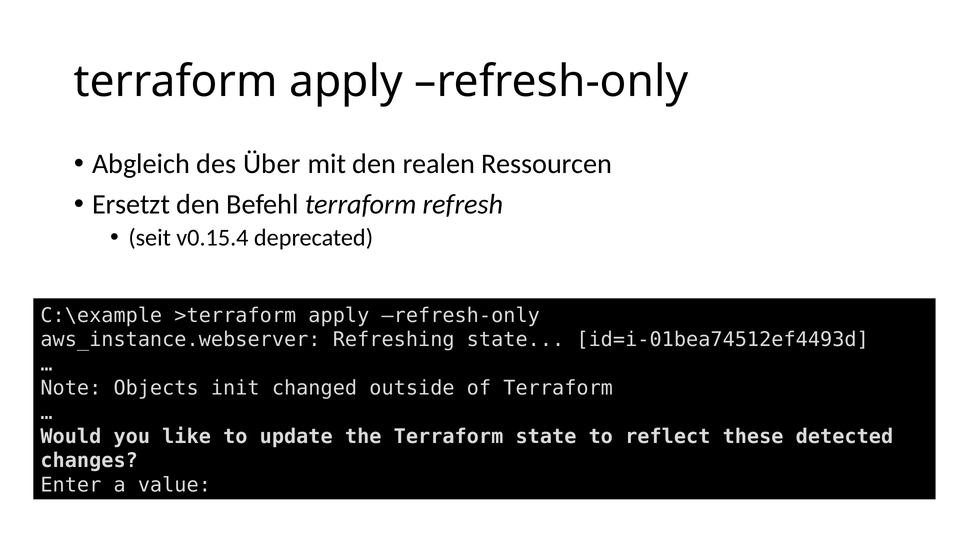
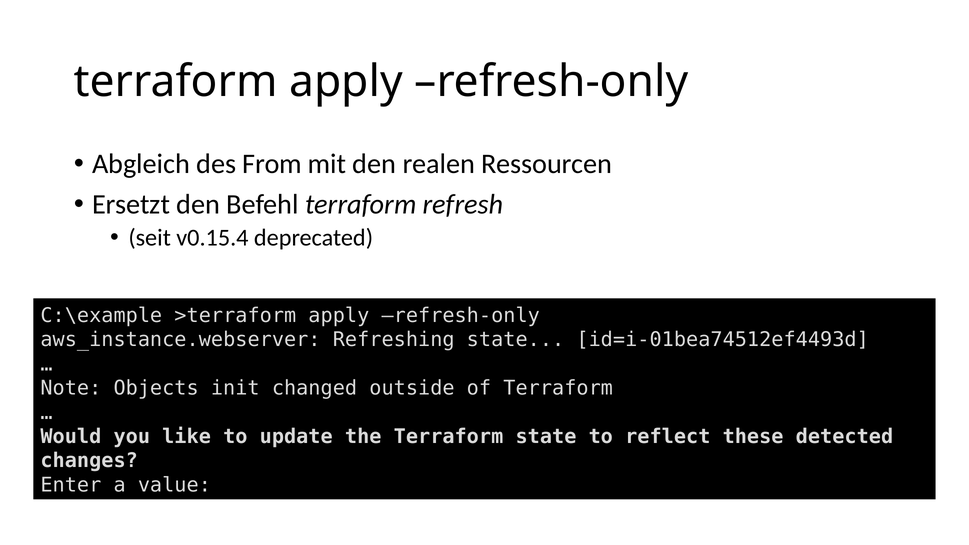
Über: Über -> From (272, 164)
